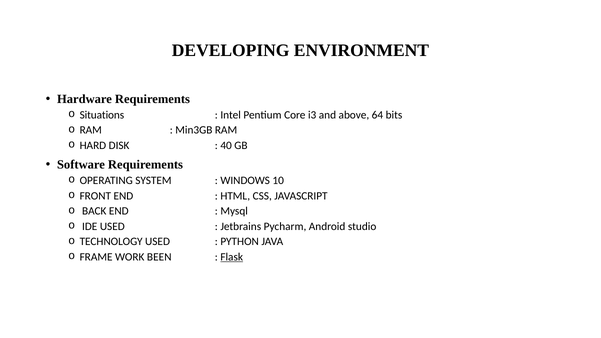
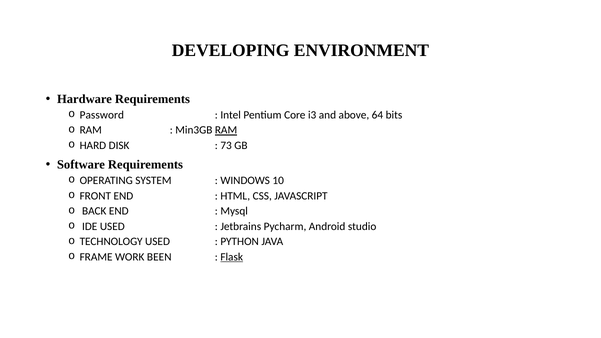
Situations: Situations -> Password (102, 115)
RAM underline: none -> present (226, 130)
40: 40 -> 73 (226, 146)
